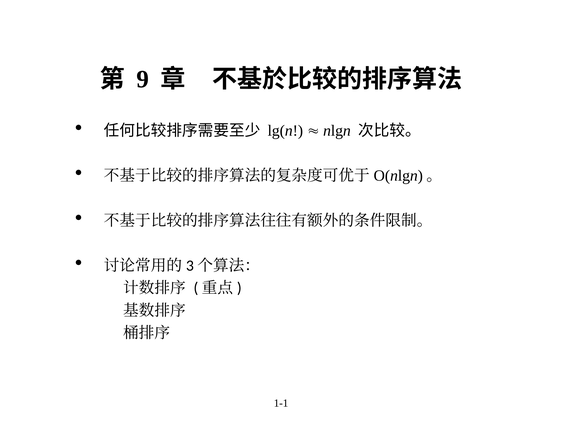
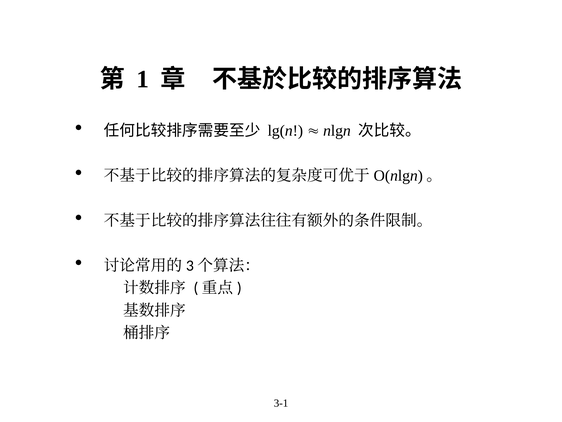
9: 9 -> 1 (143, 79)
1-1: 1-1 -> 3-1 (281, 403)
